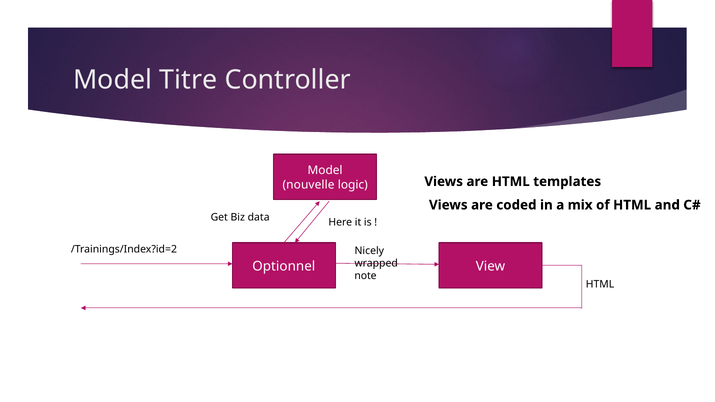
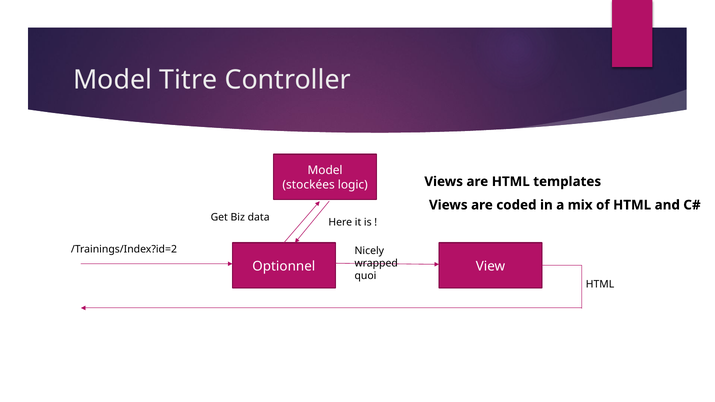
nouvelle: nouvelle -> stockées (309, 185)
note: note -> quoi (365, 276)
